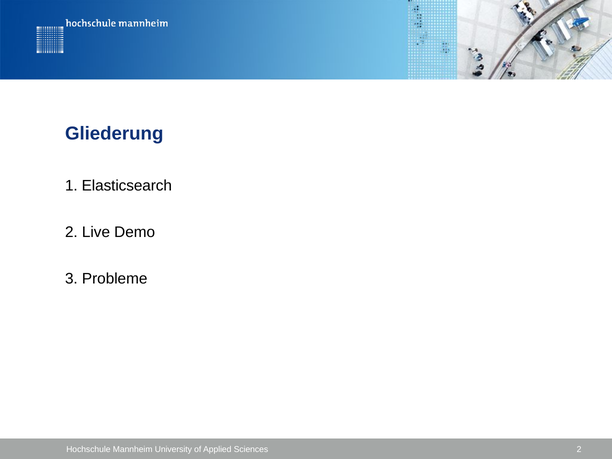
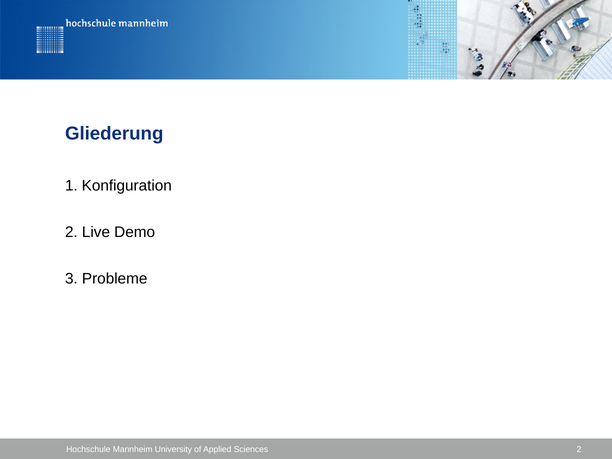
Elasticsearch: Elasticsearch -> Konfiguration (127, 186)
